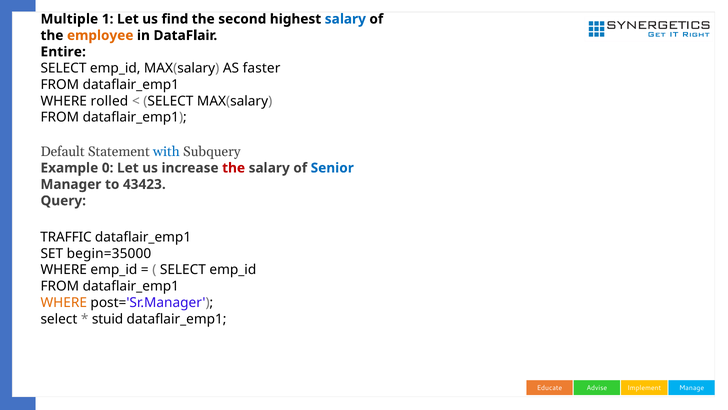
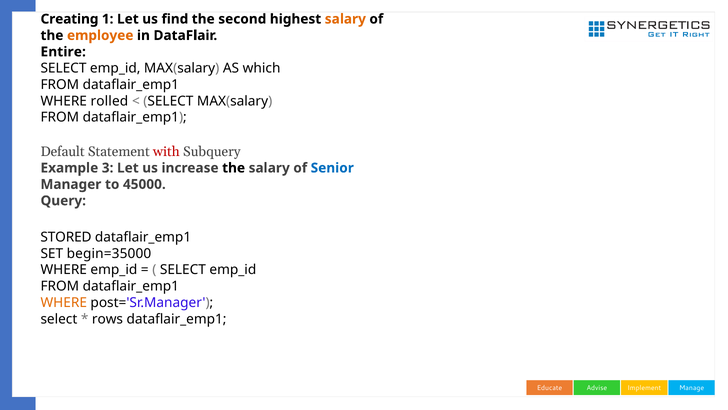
Multiple: Multiple -> Creating (69, 19)
salary colour: blue -> orange (345, 19)
faster: faster -> which (262, 68)
with colour: blue -> red (166, 151)
0: 0 -> 3 (108, 168)
the colour: red -> black (234, 168)
43423: 43423 -> 45000 (144, 184)
TRAFFIC: TRAFFIC -> STORED (66, 237)
stuid: stuid -> rows (107, 319)
